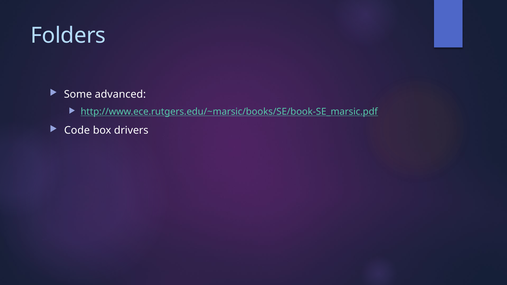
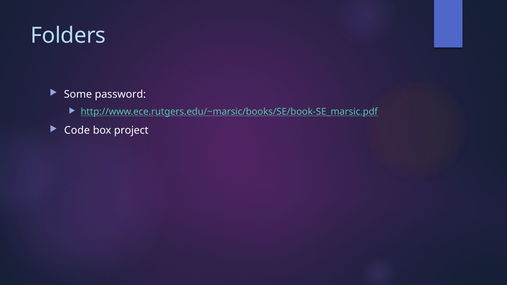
advanced: advanced -> password (120, 94)
drivers: drivers -> project (131, 131)
